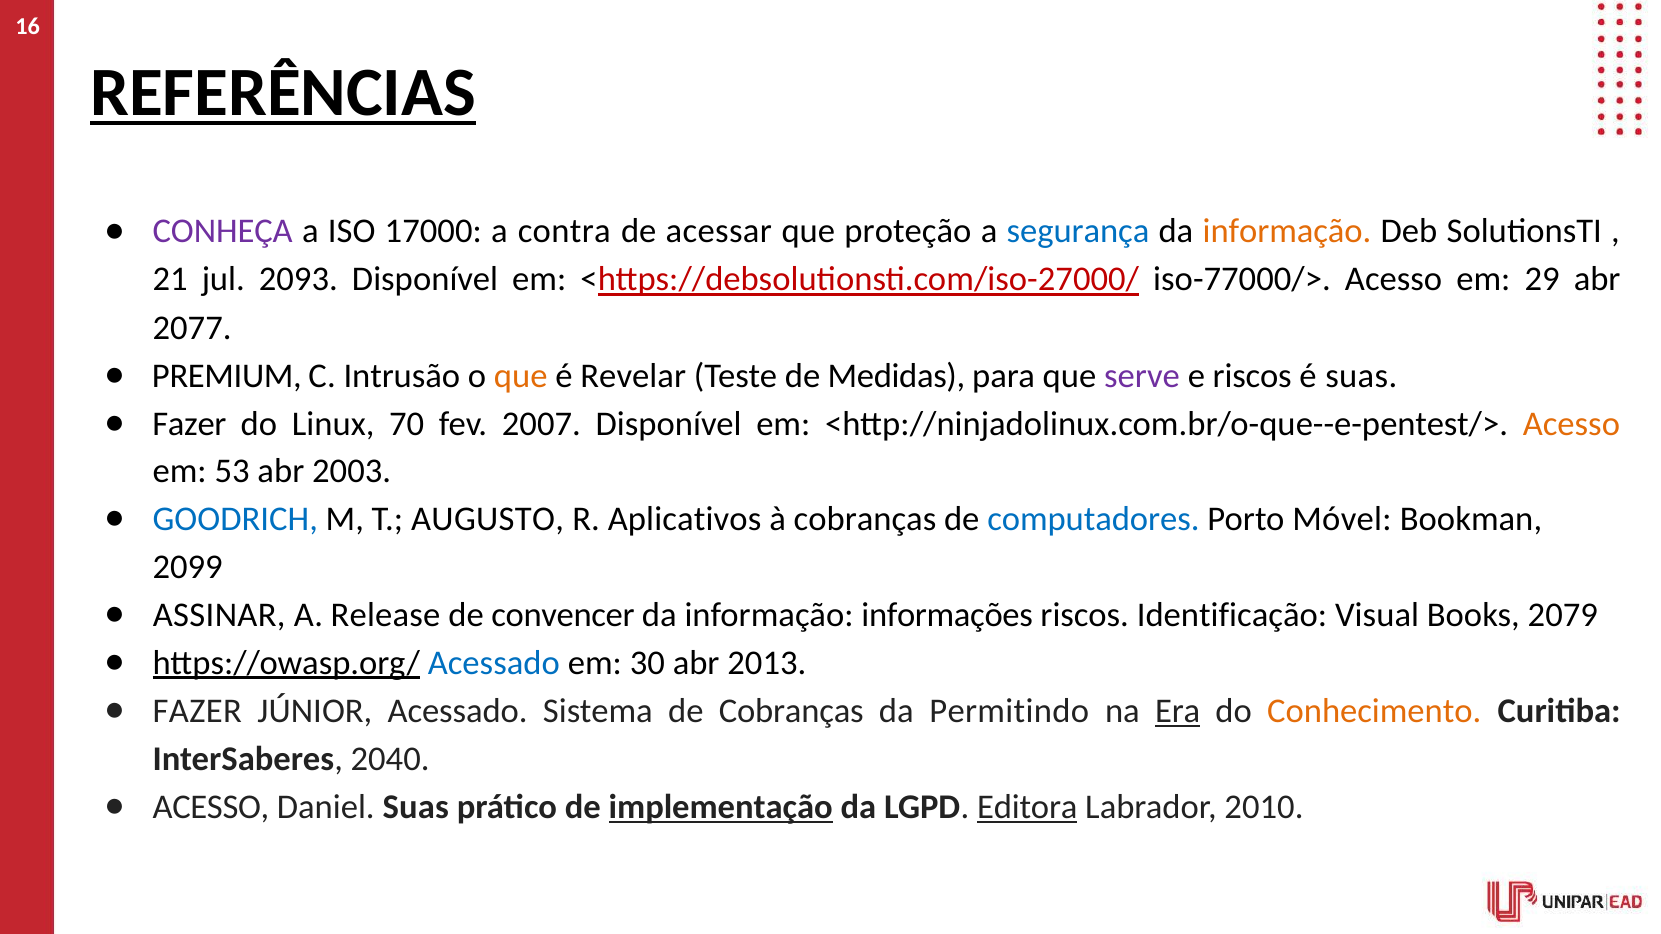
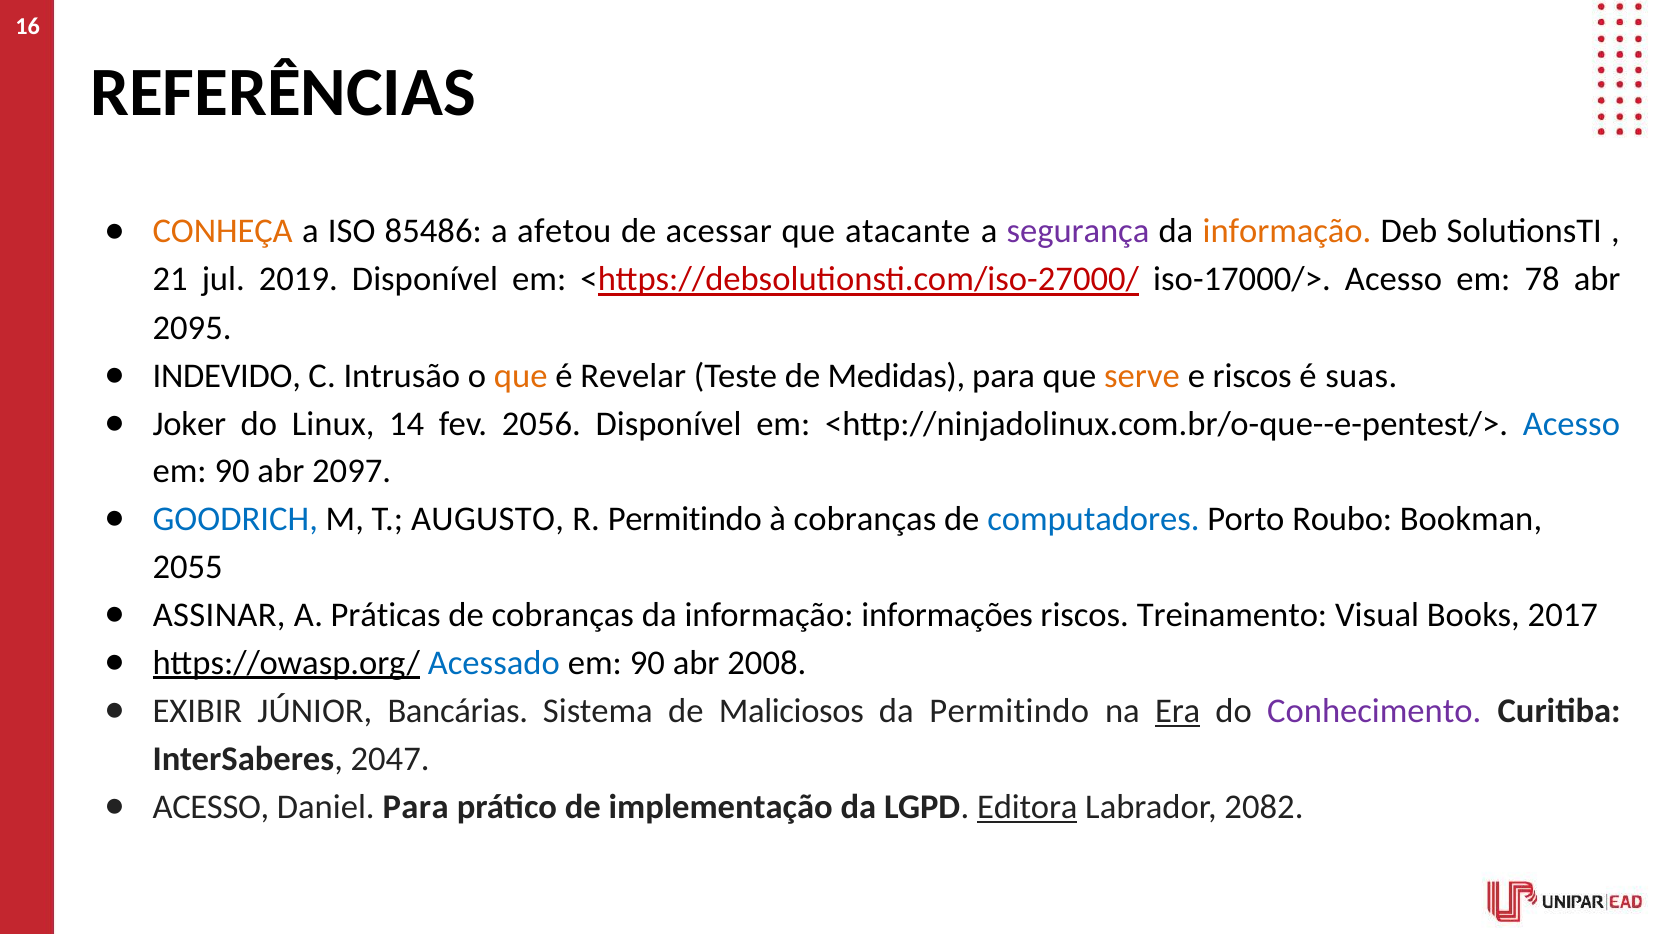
REFERÊNCIAS underline: present -> none (283, 93)
CONHEÇA colour: purple -> orange (223, 232)
17000: 17000 -> 85486 (433, 232)
contra: contra -> afetou (564, 232)
proteção: proteção -> atacante (908, 232)
segurança colour: blue -> purple (1078, 232)
2093: 2093 -> 2019 (298, 280)
iso-77000/>: iso-77000/> -> iso-17000/> (1242, 280)
29: 29 -> 78 (1542, 280)
2077: 2077 -> 2095 (192, 328)
PREMIUM: PREMIUM -> INDEVIDO (227, 376)
serve colour: purple -> orange (1142, 376)
Fazer: Fazer -> Joker (189, 424)
70: 70 -> 14 (407, 424)
2007: 2007 -> 2056 (541, 424)
Acesso colour: orange -> blue (1571, 424)
53: 53 -> 90 (232, 472)
2003: 2003 -> 2097 (352, 472)
R Aplicativos: Aplicativos -> Permitindo (685, 519)
Móvel: Móvel -> Roubo (1342, 519)
2099: 2099 -> 2055 (188, 567)
Release: Release -> Práticas (386, 615)
de convencer: convencer -> cobranças (563, 615)
Identificação: Identificação -> Treinamento (1232, 615)
2079: 2079 -> 2017 (1563, 615)
30: 30 -> 90 (647, 663)
2013: 2013 -> 2008 (767, 663)
FAZER: FAZER -> EXIBIR (197, 712)
JÚNIOR Acessado: Acessado -> Bancárias (458, 712)
de Cobranças: Cobranças -> Maliciosos (791, 712)
Conhecimento colour: orange -> purple (1374, 712)
2040: 2040 -> 2047 (390, 759)
Daniel Suas: Suas -> Para (416, 807)
implementação underline: present -> none (721, 807)
2010: 2010 -> 2082 (1264, 807)
